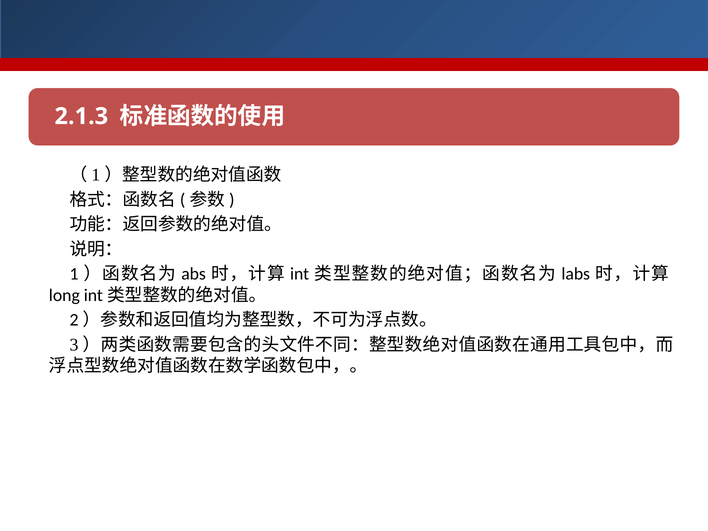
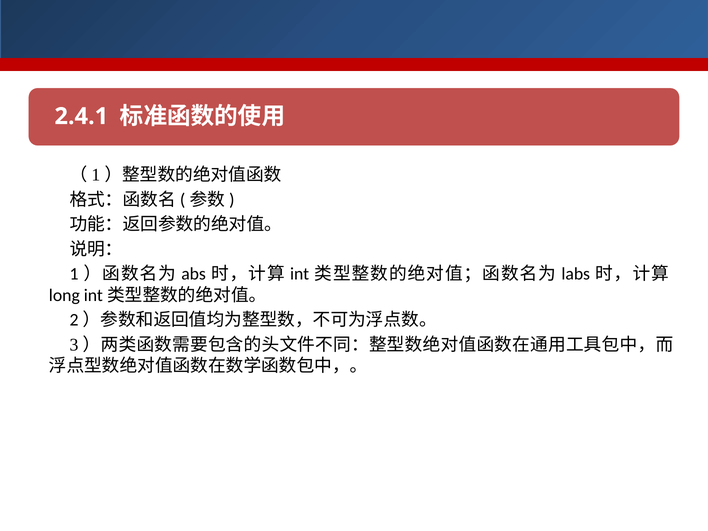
2.1.3: 2.1.3 -> 2.4.1 (81, 116)
